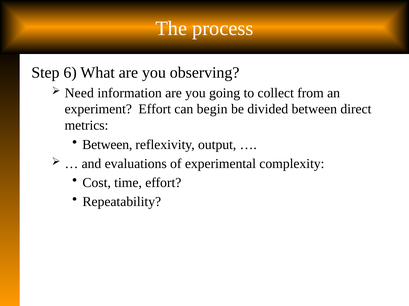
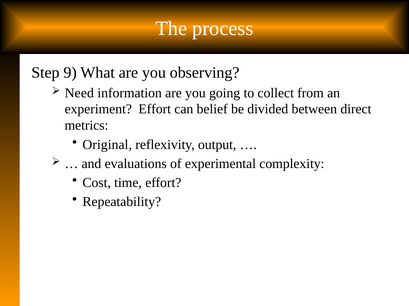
6: 6 -> 9 (70, 73)
begin: begin -> belief (212, 109)
Between: Between -> Original (107, 145)
